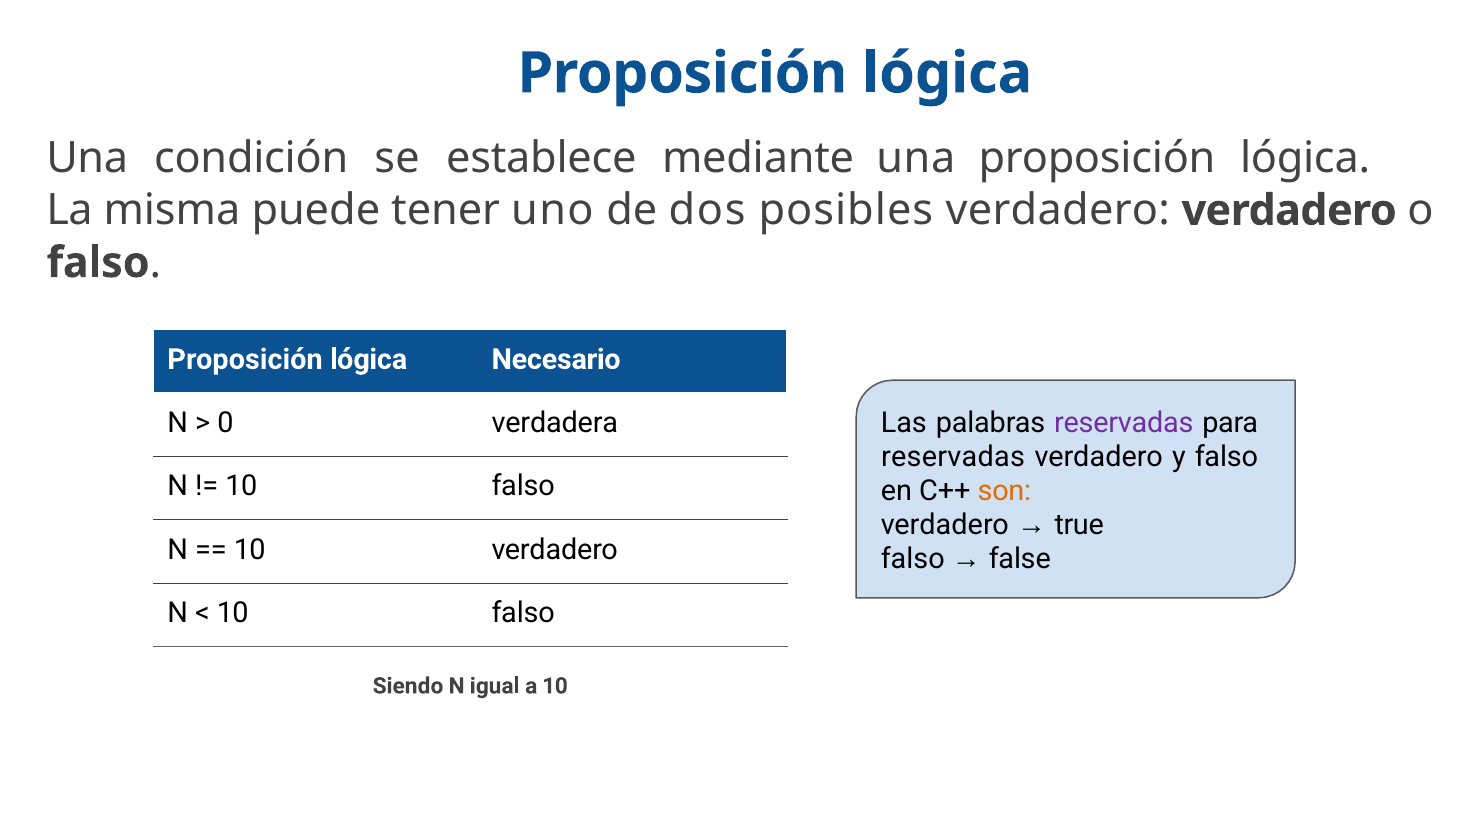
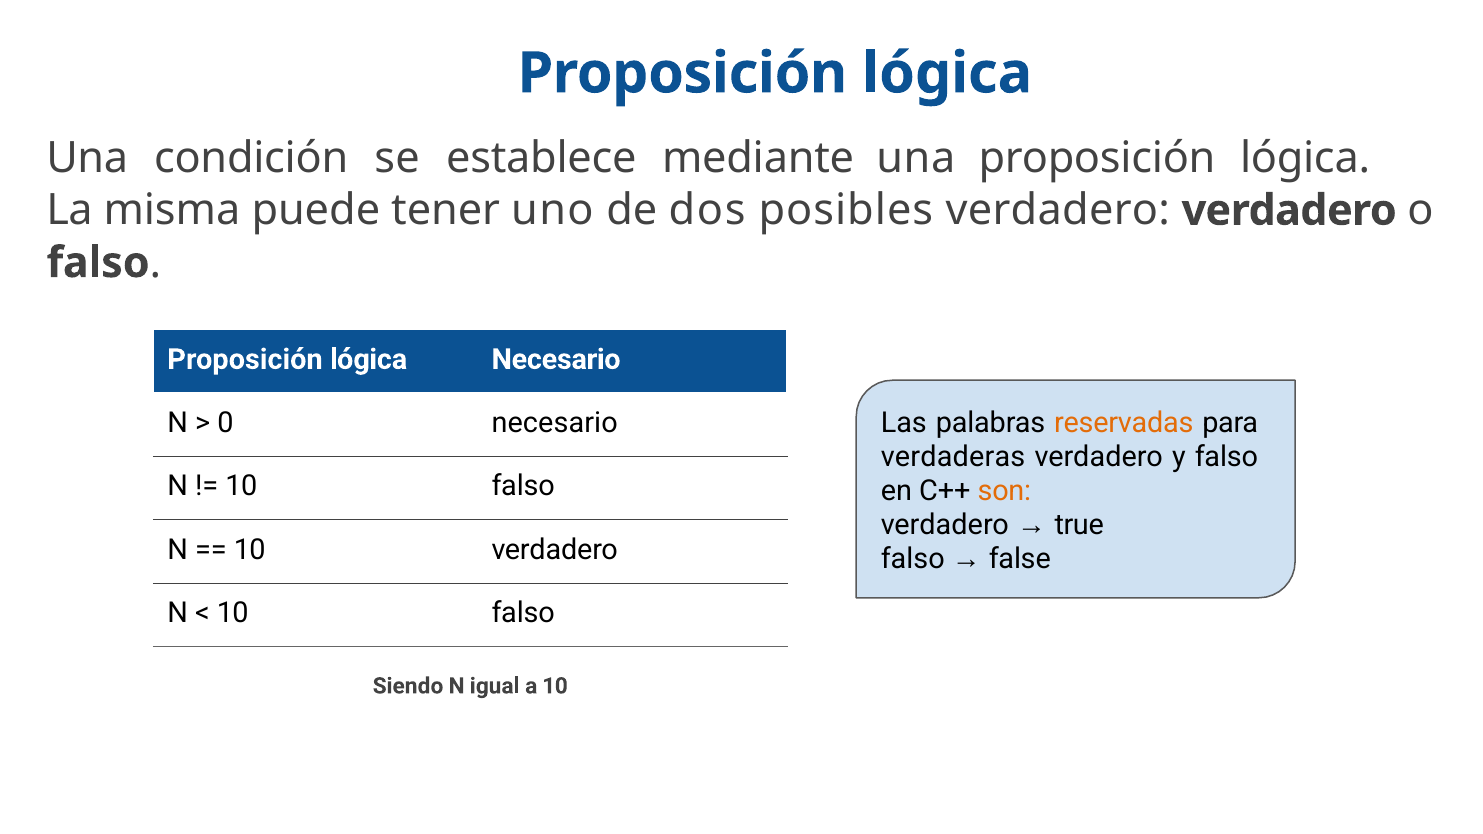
0 verdadera: verdadera -> necesario (555, 423)
reservadas colour: purple -> orange (1124, 423)
reservadas: reservadas -> verdaderas (953, 457)
